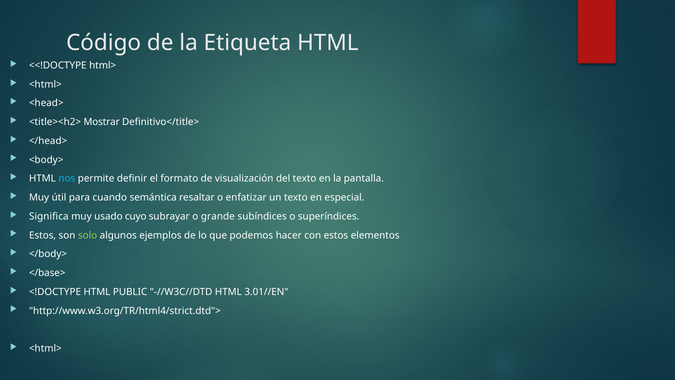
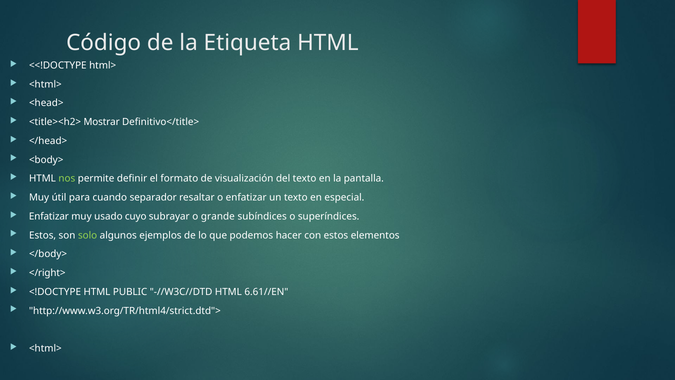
nos colour: light blue -> light green (67, 179)
semántica: semántica -> separador (153, 197)
Significa: Significa -> Enfatizar (49, 216)
</base>: </base> -> </right> (47, 273)
3.01//EN: 3.01//EN -> 6.61//EN (266, 292)
